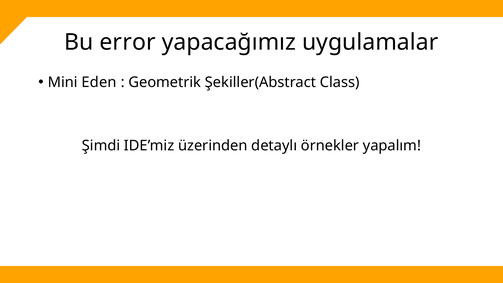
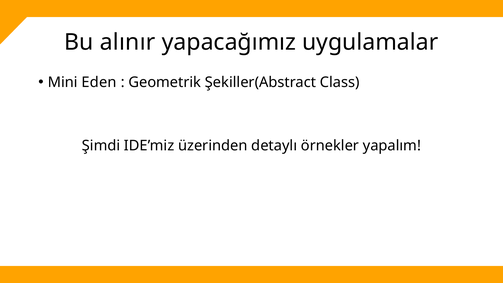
error: error -> alınır (128, 42)
